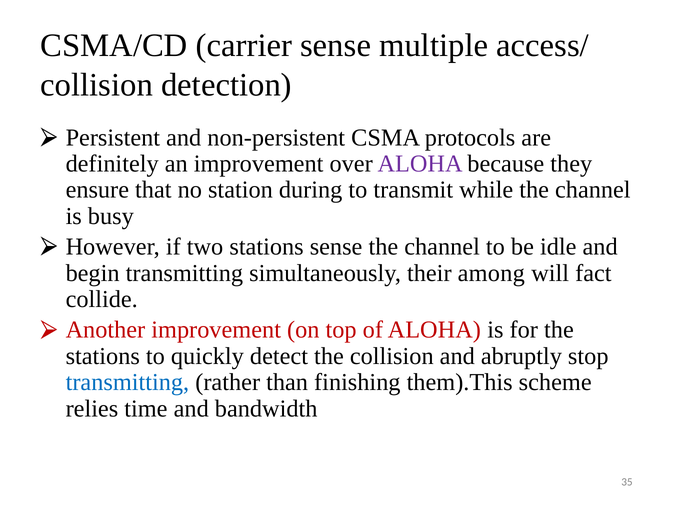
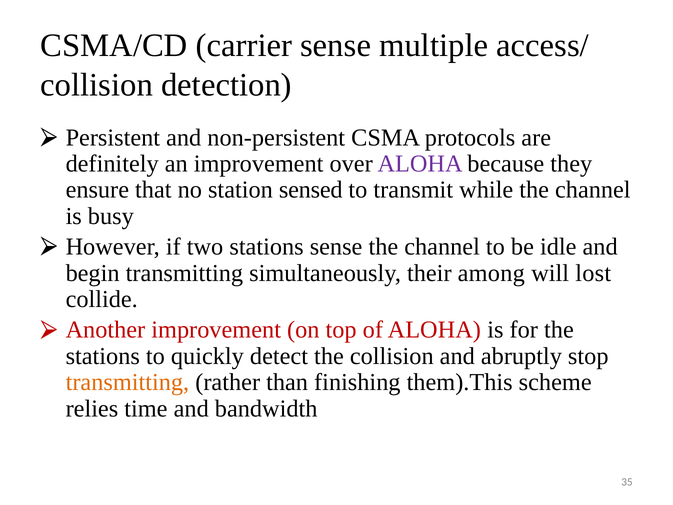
during: during -> sensed (311, 190)
fact: fact -> lost (593, 273)
transmitting colour: blue -> orange (127, 382)
